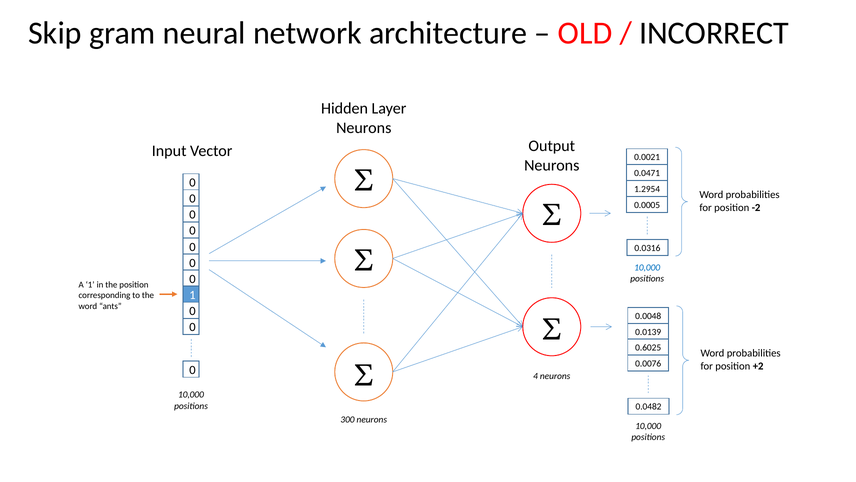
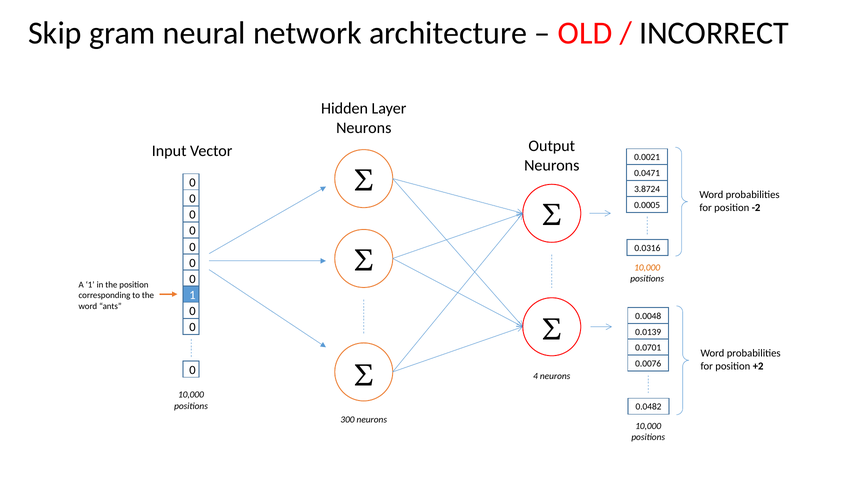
1.2954: 1.2954 -> 3.8724 (647, 189)
10,000 colour: blue -> orange (647, 267)
0.6025: 0.6025 -> 0.0701 (648, 347)
